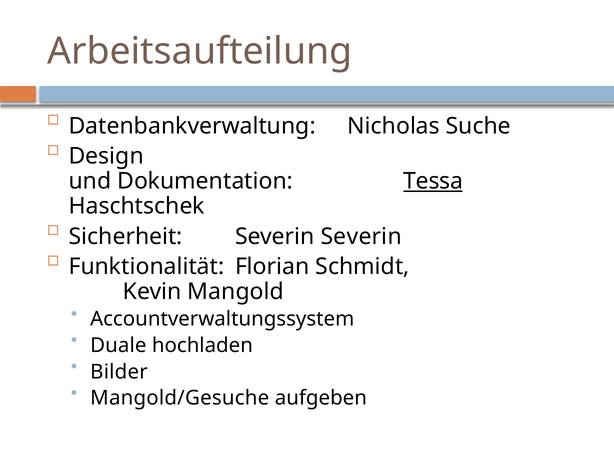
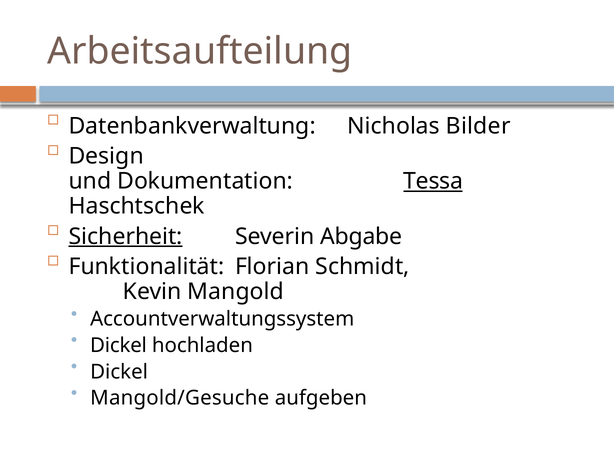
Suche: Suche -> Bilder (478, 126)
Sicherheit underline: none -> present (126, 236)
Severin Severin: Severin -> Abgabe (361, 236)
Duale: Duale -> Dickel (118, 345)
Bilder: Bilder -> Dickel (119, 371)
